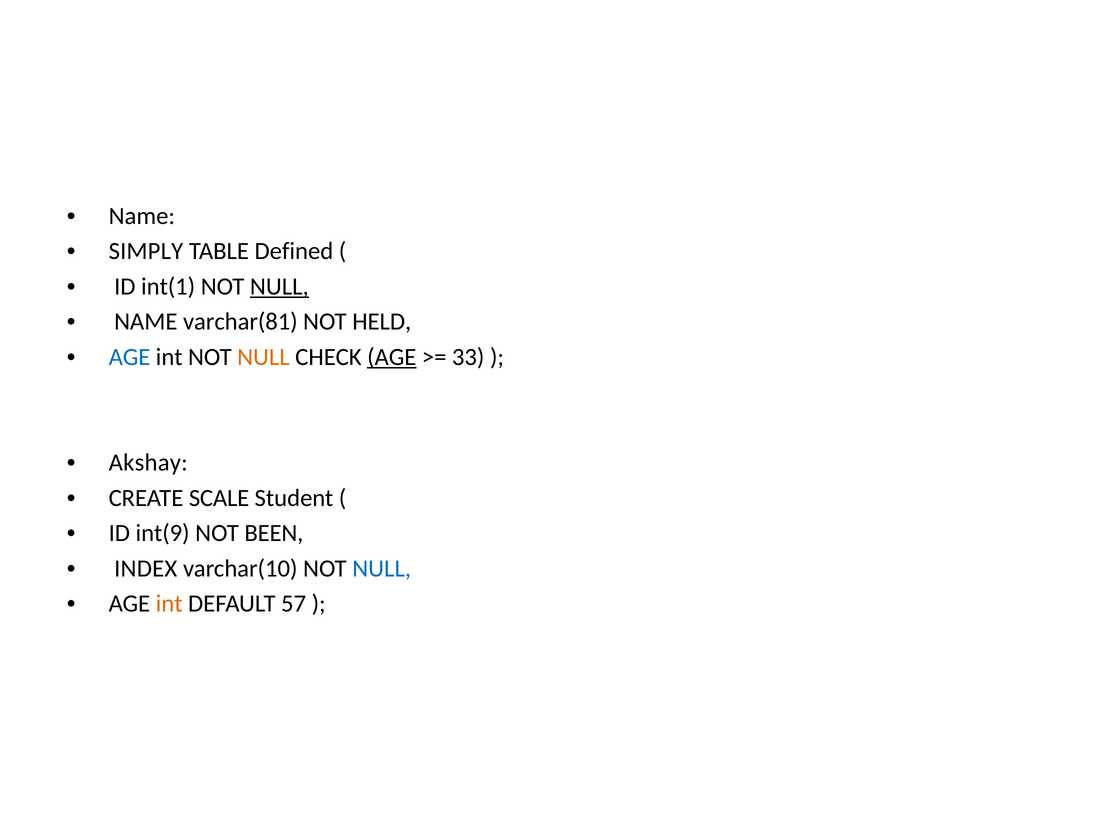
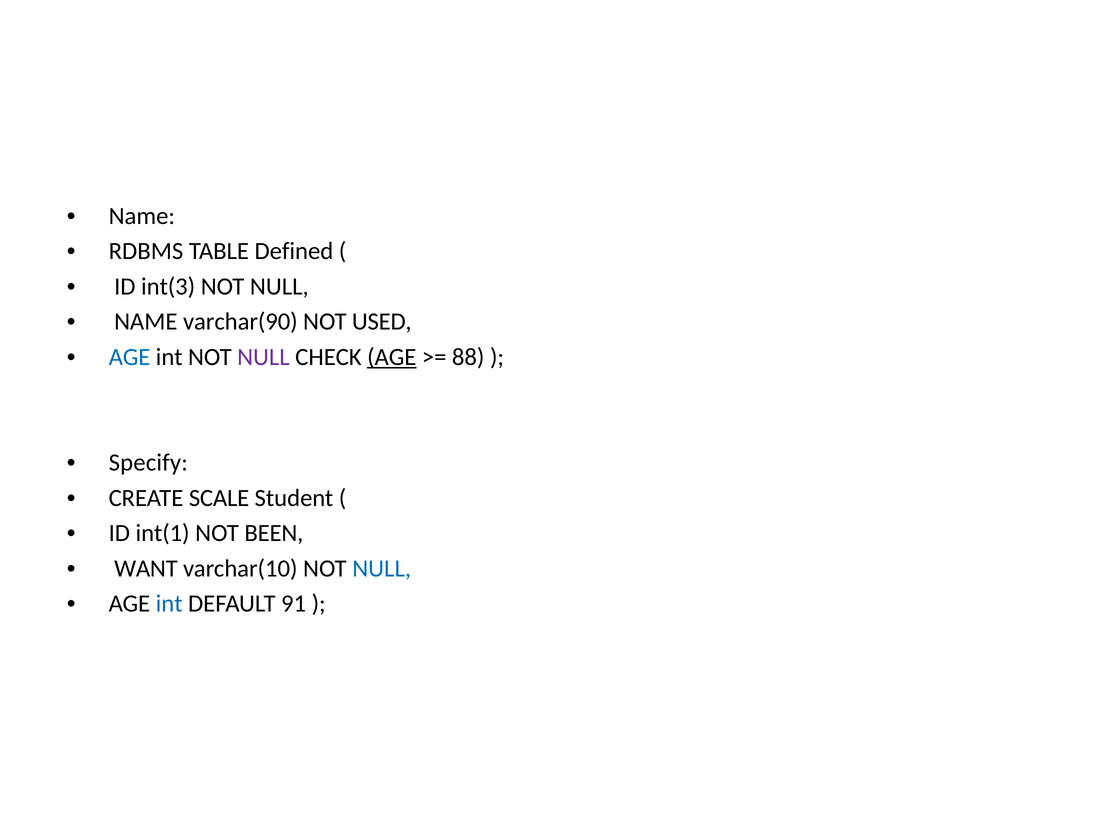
SIMPLY: SIMPLY -> RDBMS (146, 251)
int(1: int(1 -> int(3 (168, 286)
NULL underline: present -> none (279, 286)
varchar(81: varchar(81 -> varchar(90 (240, 322)
HELD: HELD -> USED (382, 322)
NULL colour: orange -> purple (263, 357)
33: 33 -> 88 (468, 357)
Akshay: Akshay -> Specify (148, 462)
int(9: int(9 -> int(1 (163, 533)
INDEX: INDEX -> WANT (146, 568)
int colour: orange -> blue (169, 603)
57: 57 -> 91 (294, 603)
